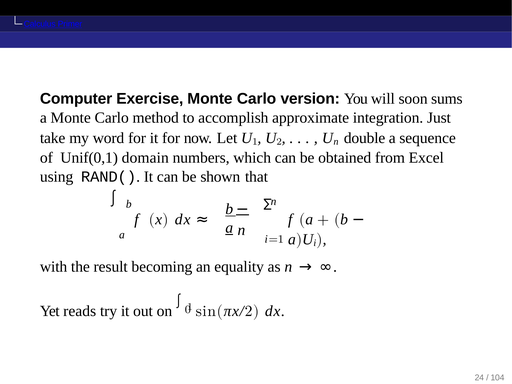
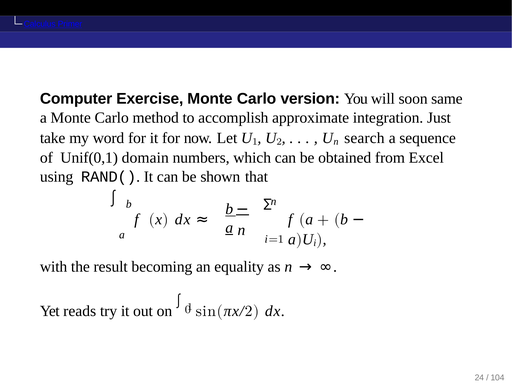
sums: sums -> same (447, 99)
double: double -> search (364, 138)
